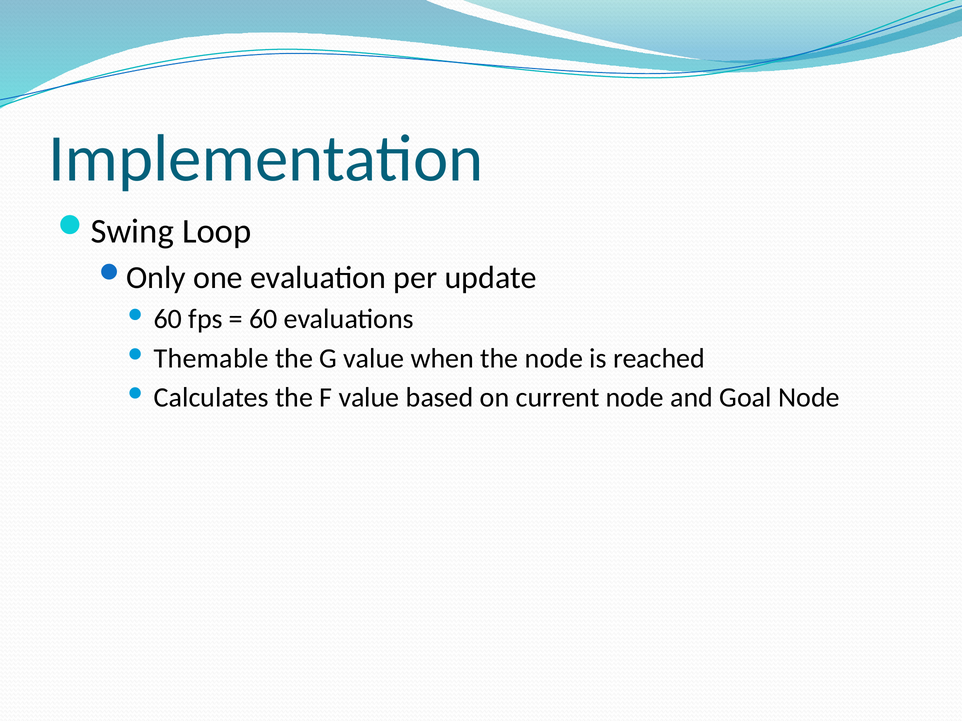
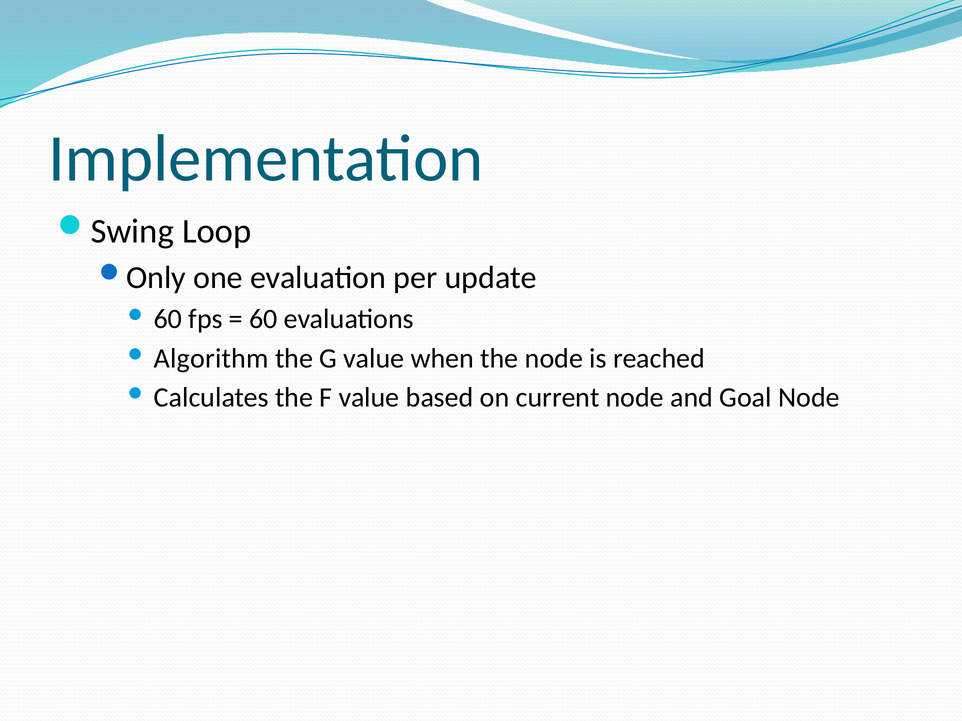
Themable: Themable -> Algorithm (211, 359)
